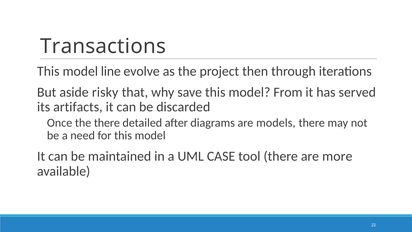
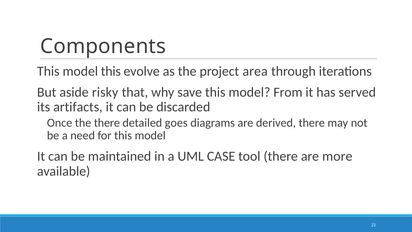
Transactions: Transactions -> Components (103, 46)
model line: line -> this (111, 71)
then: then -> area (255, 71)
after: after -> goes (176, 123)
models: models -> derived (276, 123)
